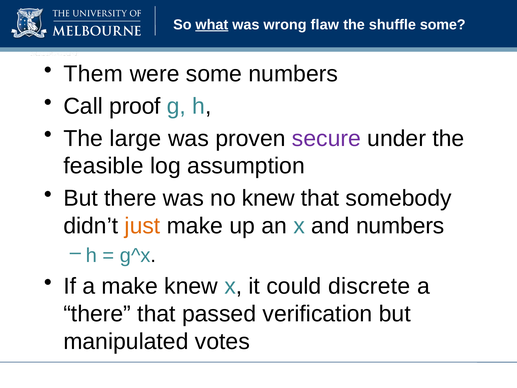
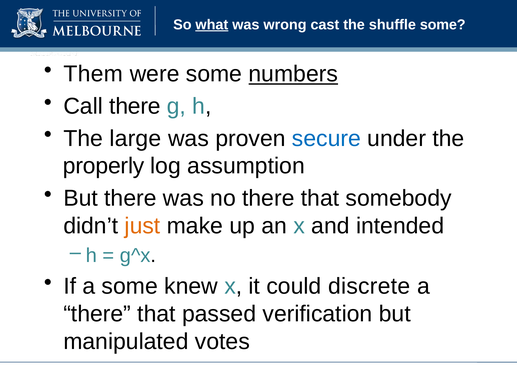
flaw: flaw -> cast (325, 25)
numbers underline: none -> present (293, 74)
Call proof: proof -> there (135, 106)
secure colour: purple -> blue (326, 138)
feasible: feasible -> properly (104, 166)
no knew: knew -> there (268, 198)
and numbers: numbers -> intended (400, 226)
a make: make -> some (130, 286)
